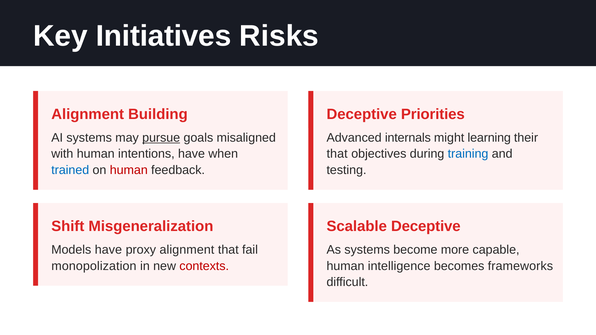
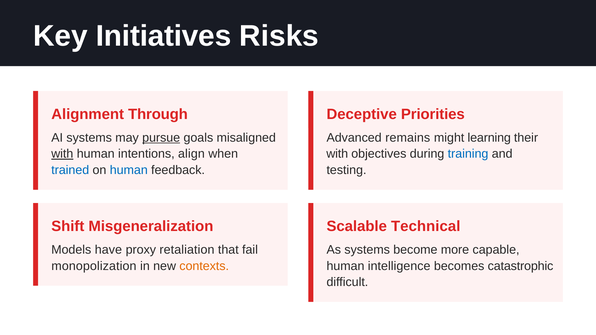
Building: Building -> Through (158, 114)
internals: internals -> remains (408, 138)
with underline: none -> present (62, 154)
intentions have: have -> align (191, 154)
that: that -> with (337, 154)
human colour: red -> blue (129, 170)
Scalable Deceptive: Deceptive -> Technical (426, 226)
proxy alignment: alignment -> retaliation (187, 250)
contexts colour: red -> orange (204, 266)
frameworks: frameworks -> catastrophic (521, 266)
